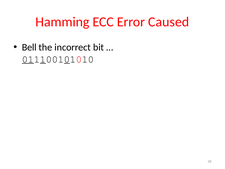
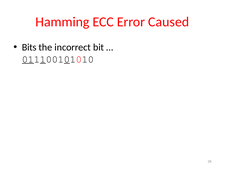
Bell: Bell -> Bits (29, 47)
